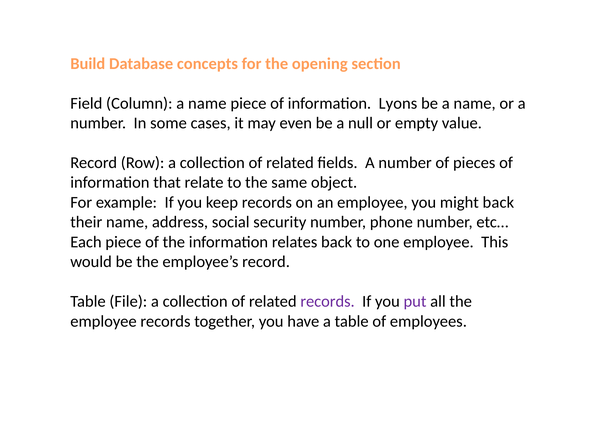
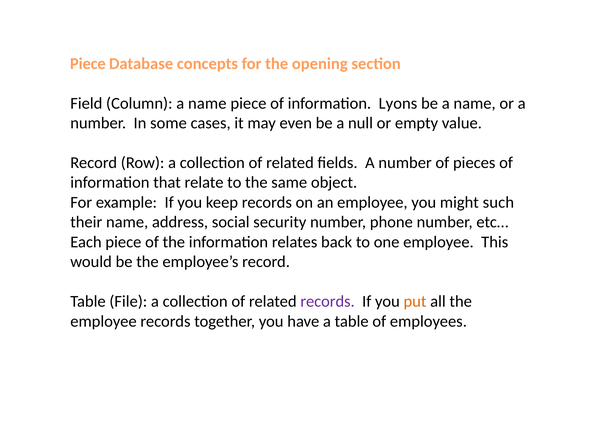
Build: Build -> Piece (88, 64)
might back: back -> such (498, 202)
put colour: purple -> orange (415, 302)
